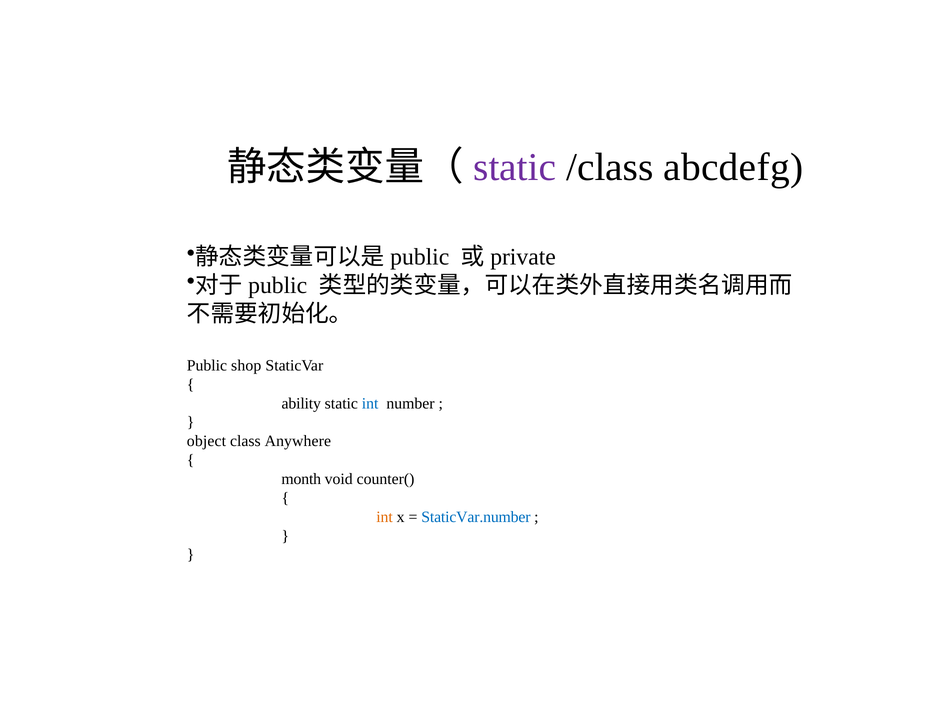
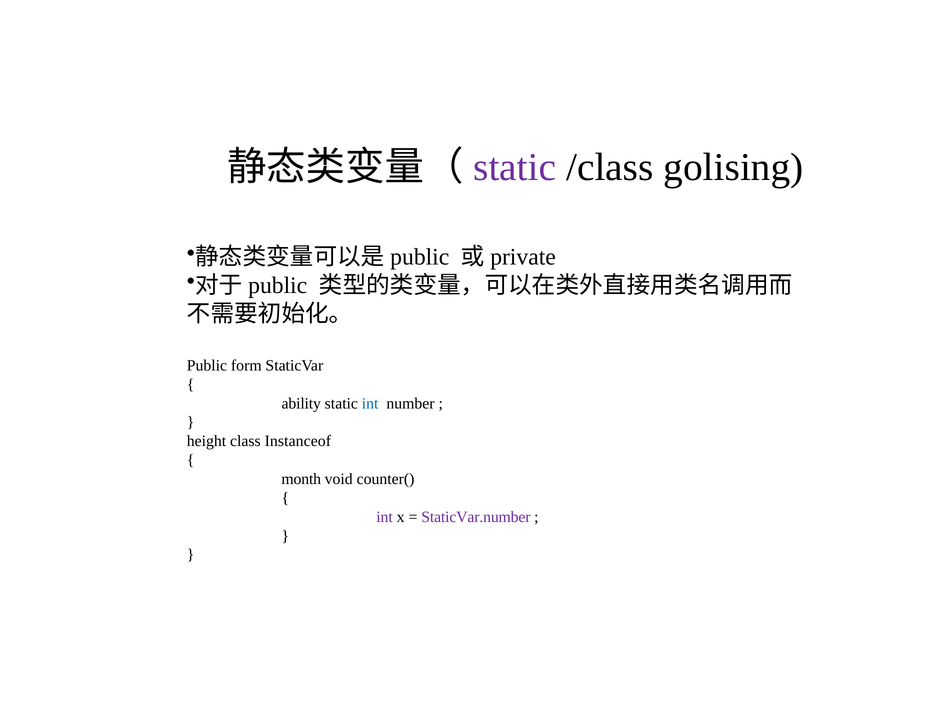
abcdefg: abcdefg -> golising (733, 167)
shop: shop -> form (246, 366)
object: object -> height (207, 441)
Anywhere: Anywhere -> Instanceof (298, 441)
int colour: orange -> purple (385, 517)
StaticVar.number colour: blue -> purple (476, 517)
